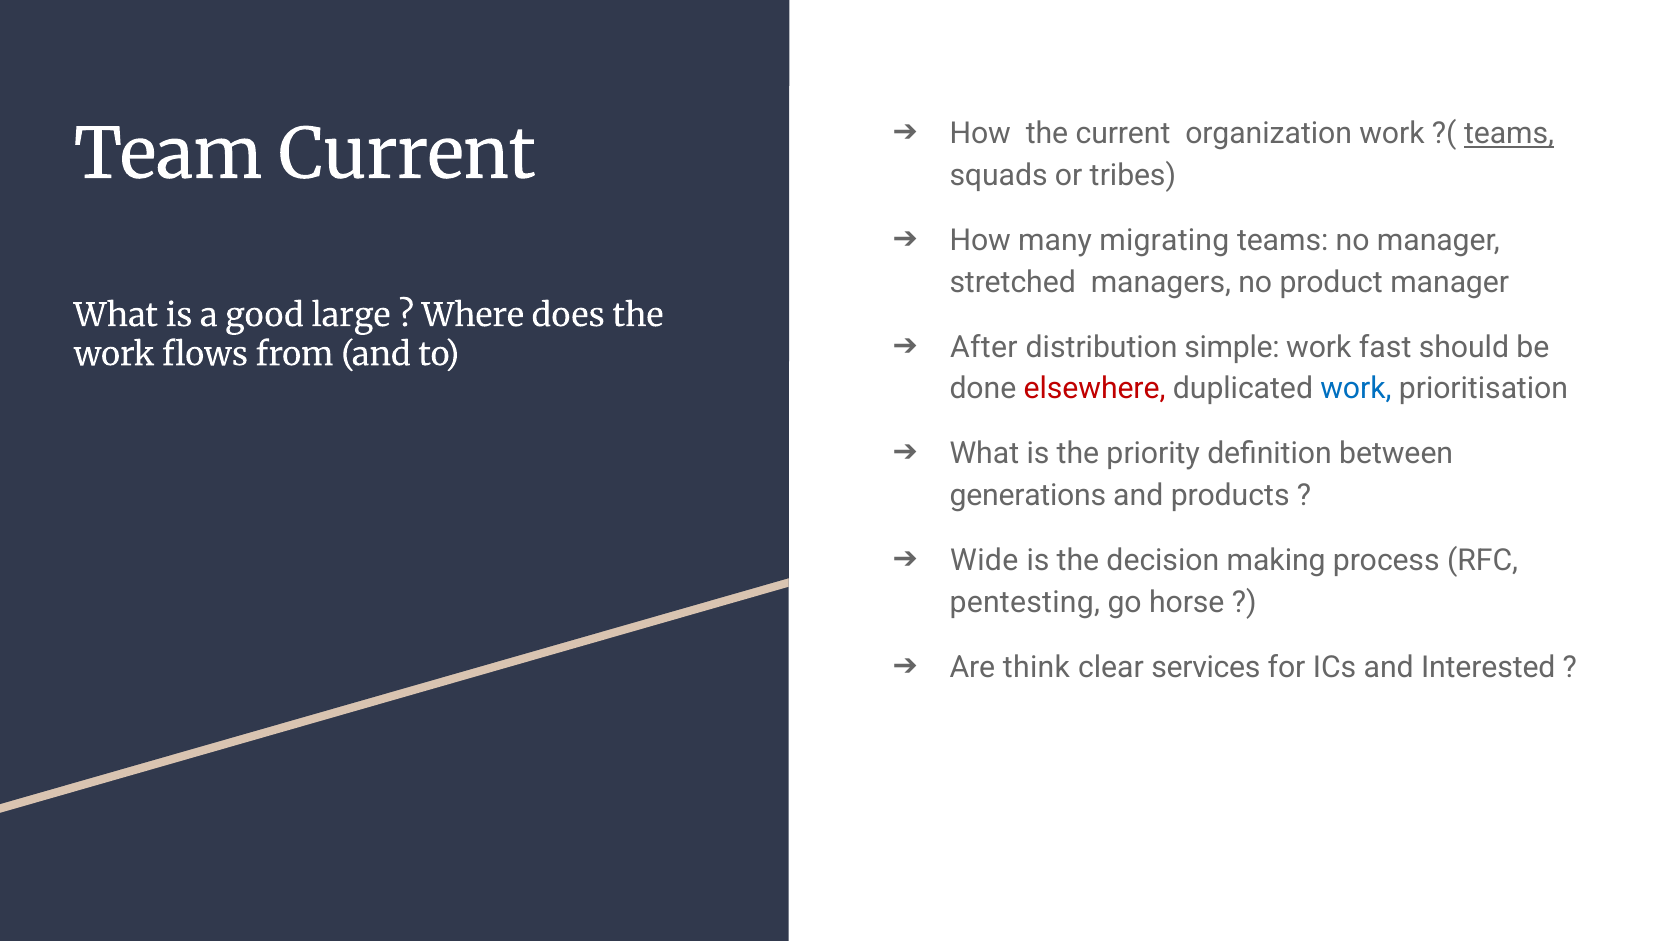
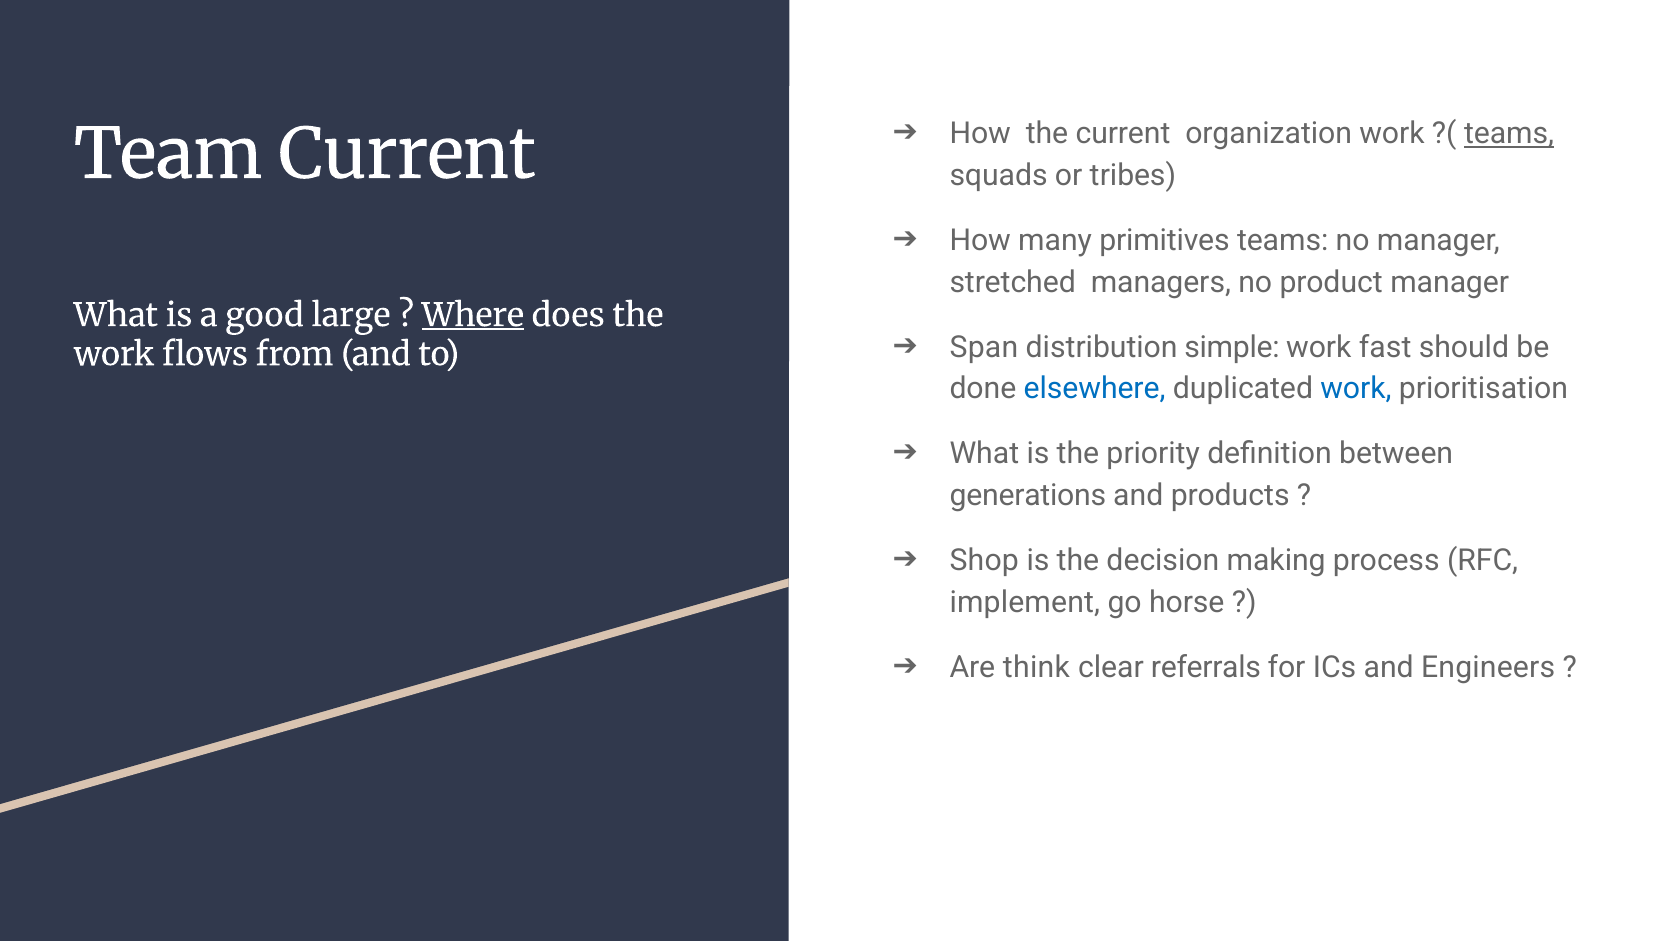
migrating: migrating -> primitives (1165, 240)
Where underline: none -> present (473, 315)
After: After -> Span (984, 347)
elsewhere colour: red -> blue (1095, 389)
Wide: Wide -> Shop (984, 560)
pentesting: pentesting -> implement (1025, 602)
services: services -> referrals (1206, 667)
Interested: Interested -> Engineers (1488, 667)
